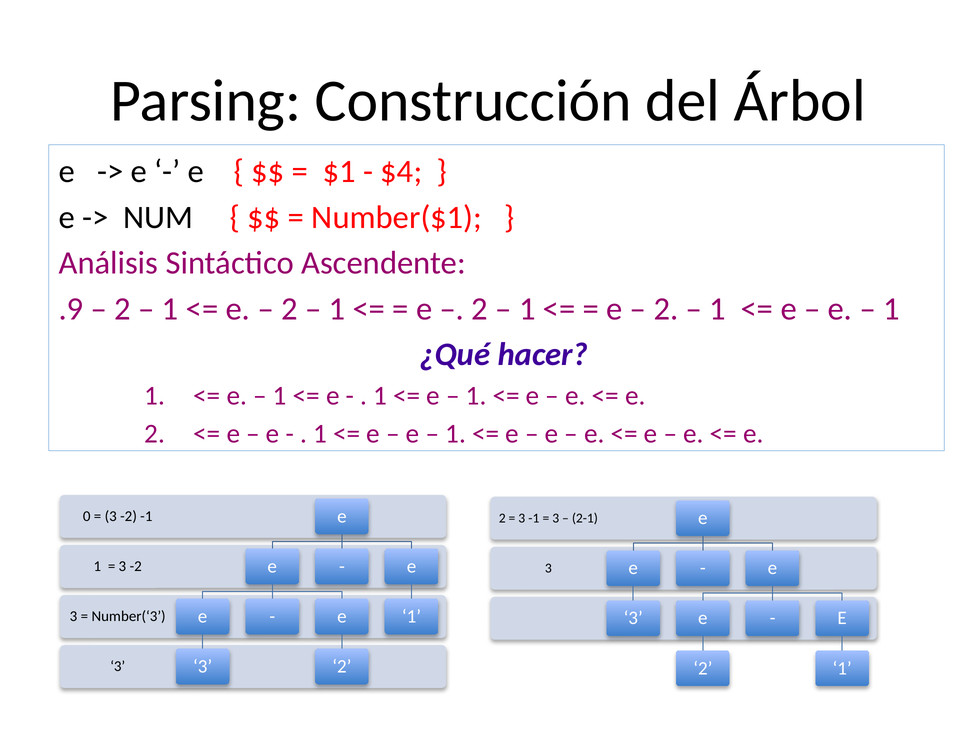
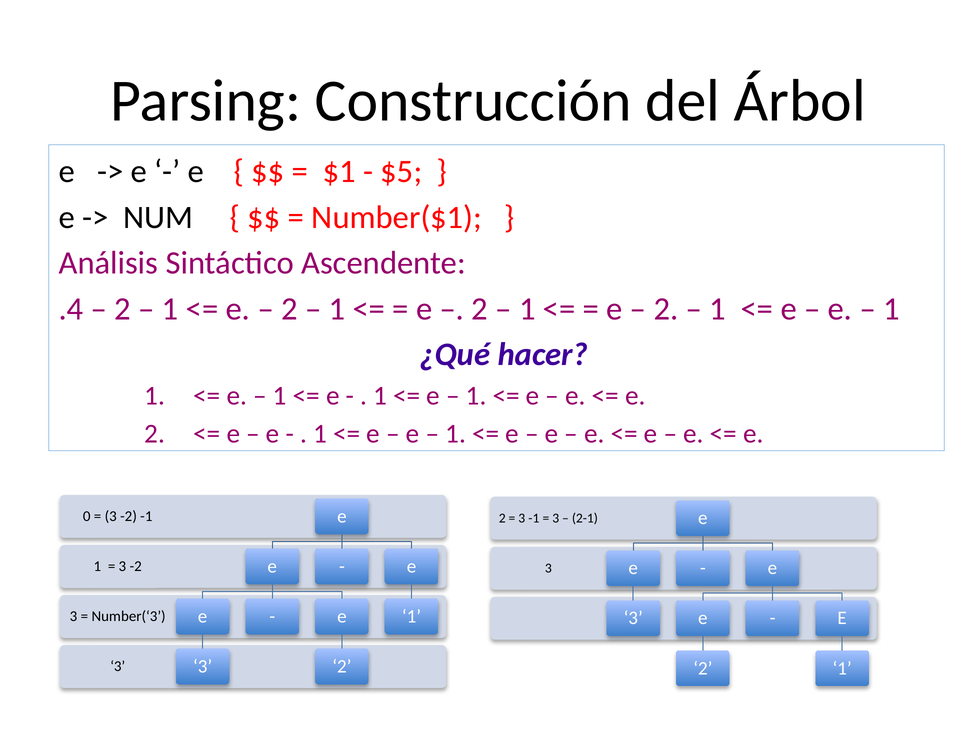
$4: $4 -> $5 (401, 172)
.9: .9 -> .4 (71, 309)
